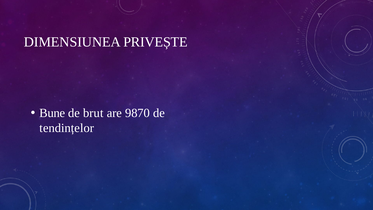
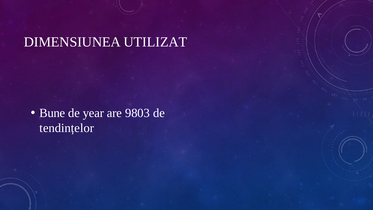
PRIVEȘTE: PRIVEȘTE -> UTILIZAT (155, 42)
brut: brut -> year (93, 113)
9870: 9870 -> 9803 (137, 113)
